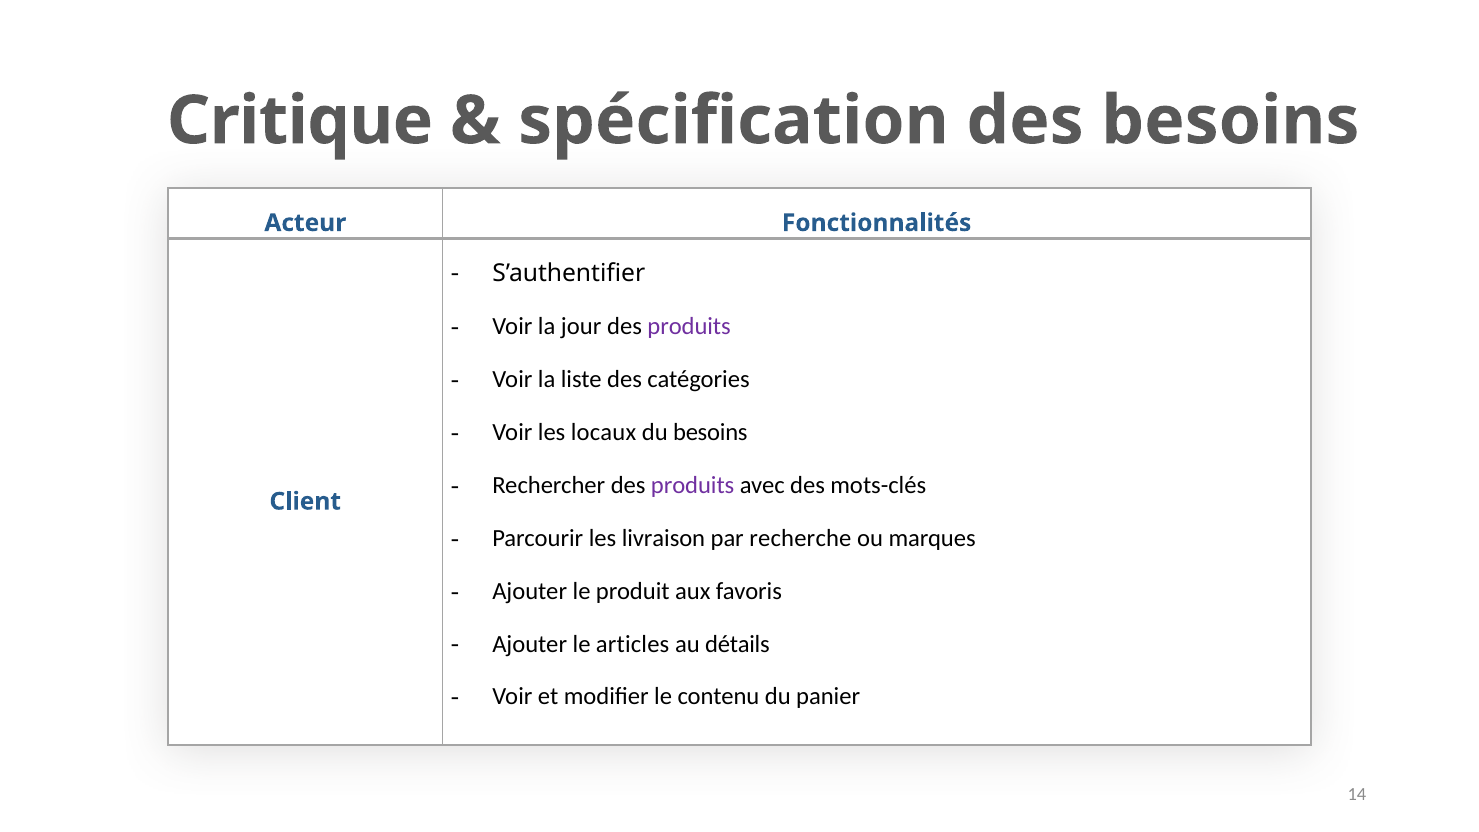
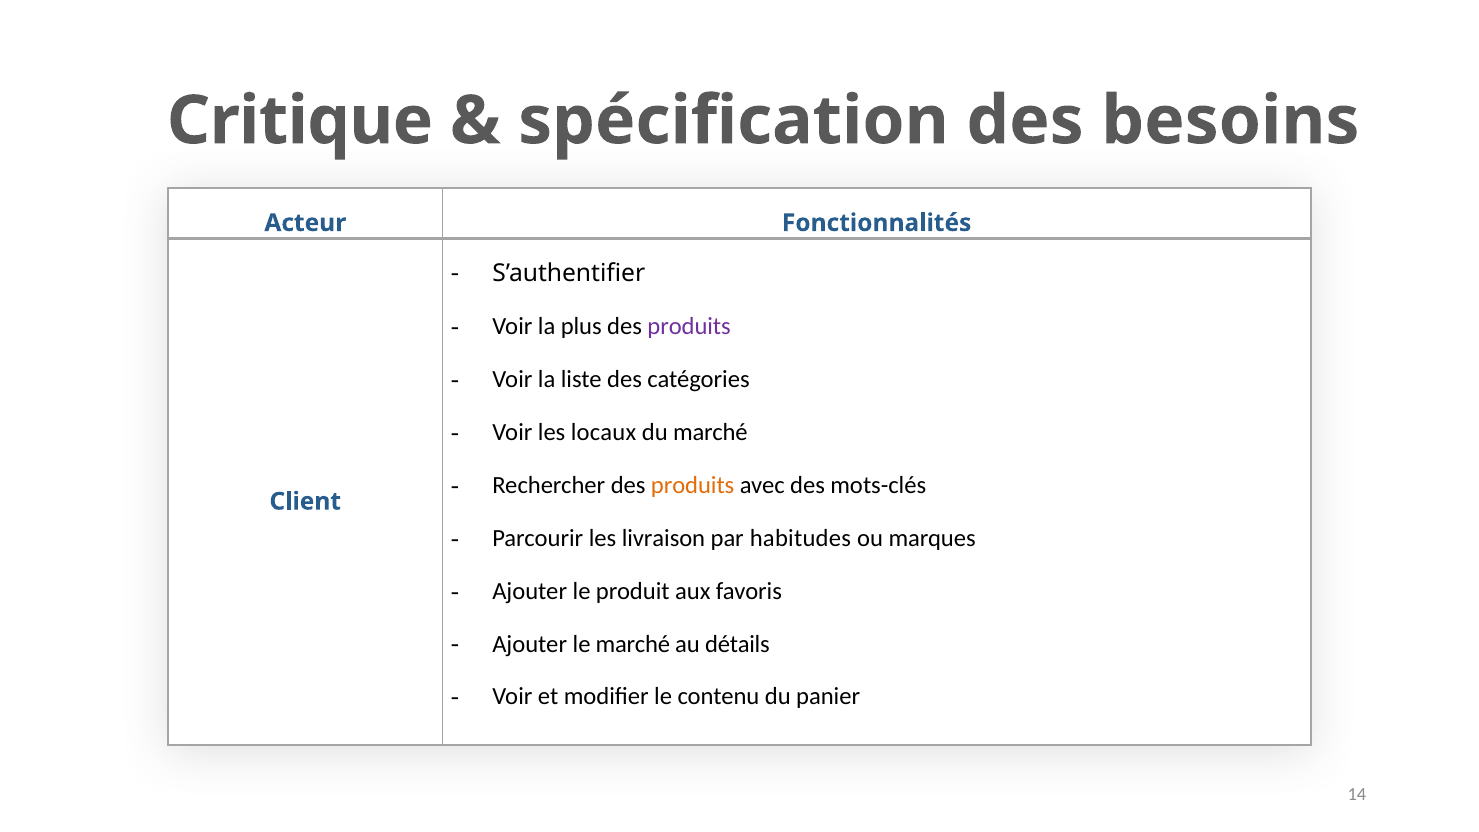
jour: jour -> plus (581, 327)
du besoins: besoins -> marché (710, 432)
produits colour: purple -> orange (693, 485)
recherche: recherche -> habitudes (800, 538)
le articles: articles -> marché (633, 644)
